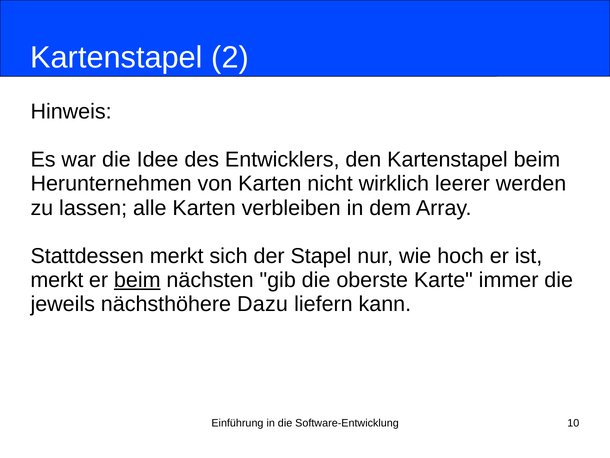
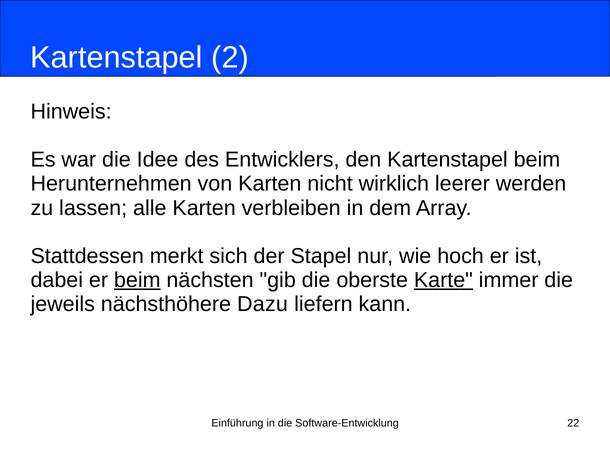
merkt: merkt -> dabei (57, 280)
Karte underline: none -> present (443, 280)
10: 10 -> 22 (573, 423)
